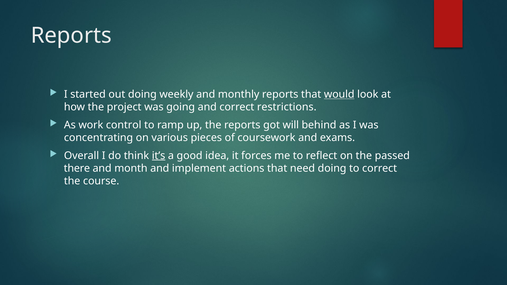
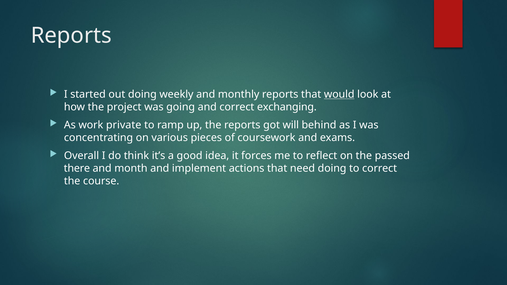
restrictions: restrictions -> exchanging (287, 107)
control: control -> private (124, 125)
it’s underline: present -> none (159, 156)
